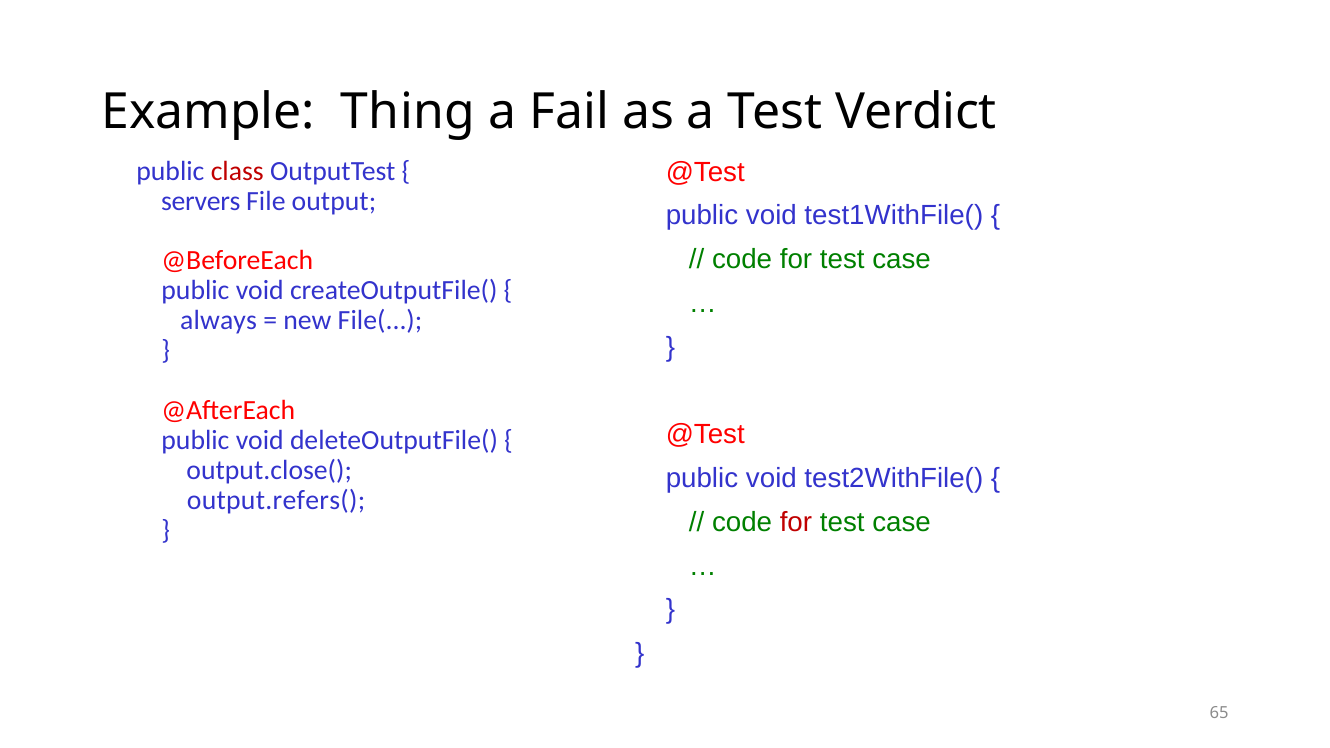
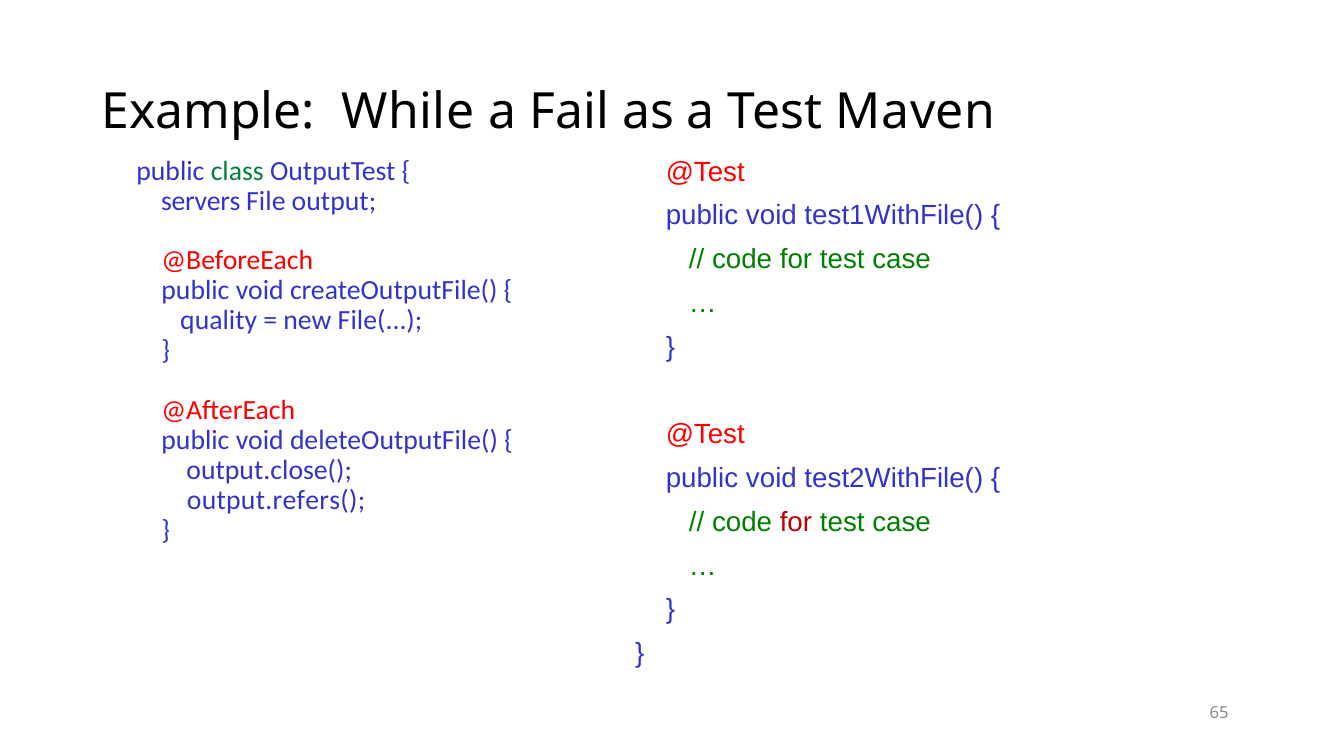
Thing: Thing -> While (408, 112)
Verdict: Verdict -> Maven (916, 112)
class colour: red -> green (237, 171)
always: always -> quality (219, 321)
